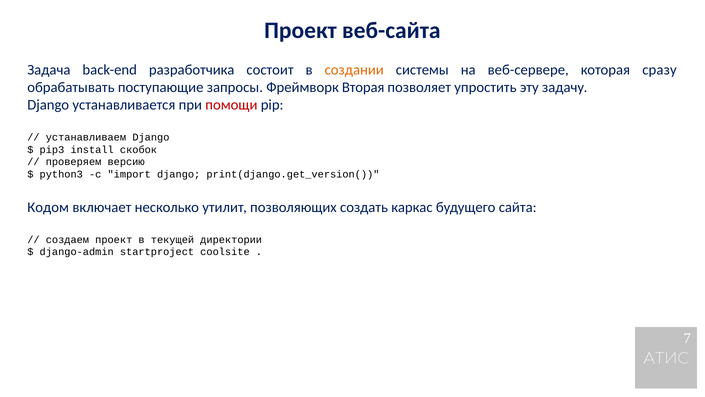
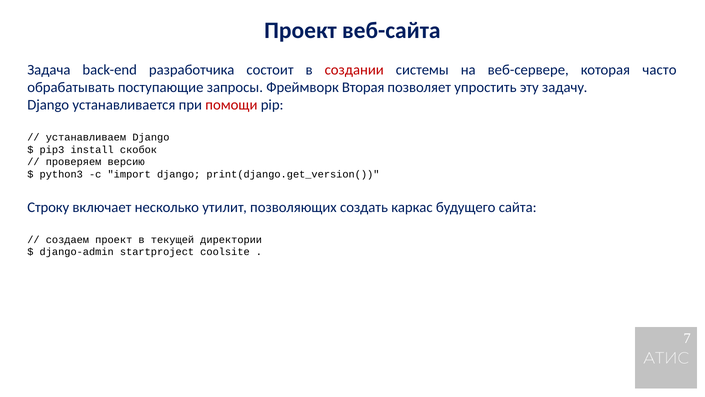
создании colour: orange -> red (354, 70)
сразу: сразу -> часто (659, 70)
Кодом: Кодом -> Строку (48, 207)
